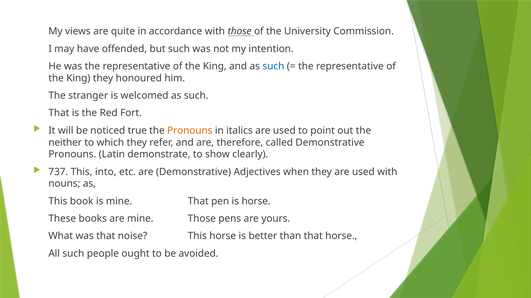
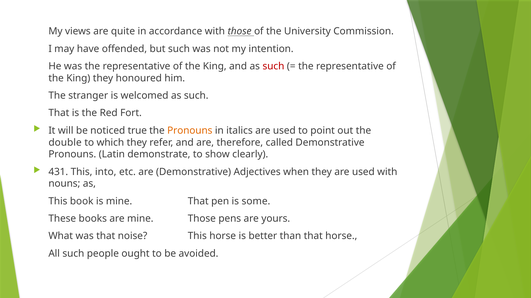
such colour: blue -> red (273, 66)
neither: neither -> double (65, 143)
737: 737 -> 431 (58, 172)
is horse: horse -> some (256, 202)
